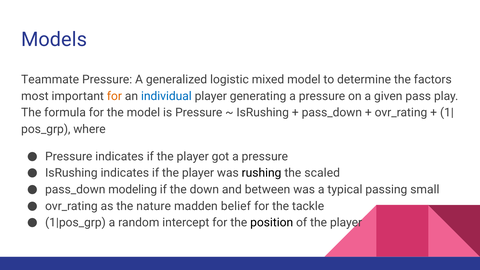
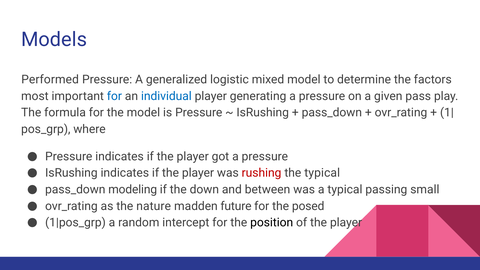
Teammate: Teammate -> Performed (50, 80)
for colour: orange -> blue (114, 96)
rushing colour: black -> red (262, 173)
the scaled: scaled -> typical (322, 173)
belief: belief -> future (236, 206)
tackle: tackle -> posed (308, 206)
